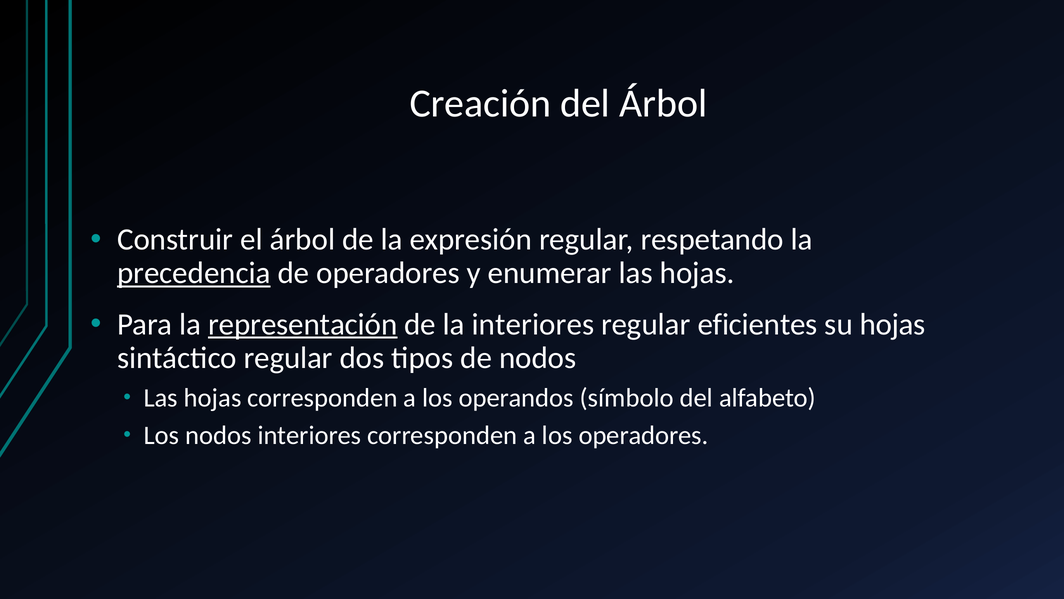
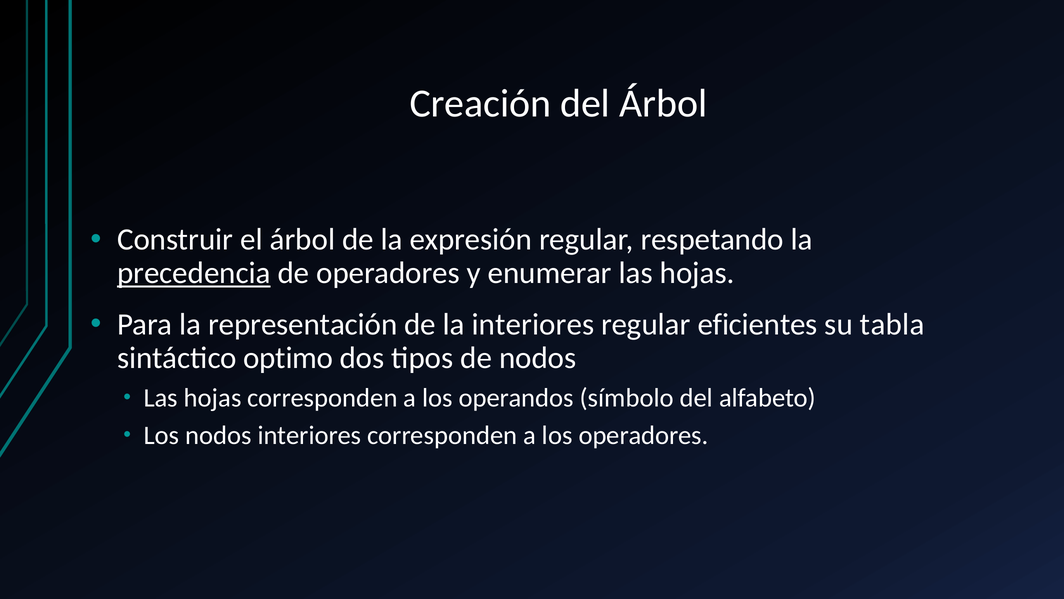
representación underline: present -> none (303, 324)
su hojas: hojas -> tabla (892, 324)
sintáctico regular: regular -> optimo (288, 358)
